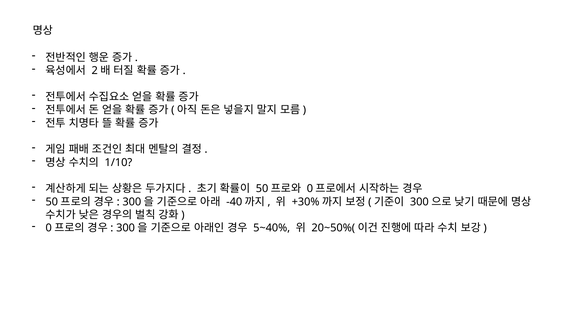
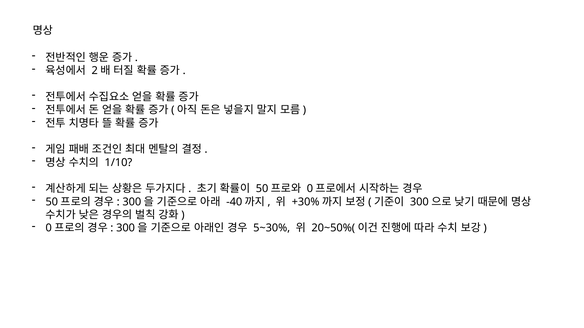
5~40%: 5~40% -> 5~30% (272, 228)
